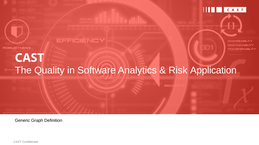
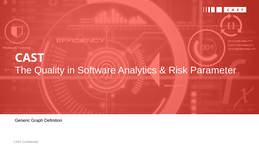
Application: Application -> Parameter (213, 71)
